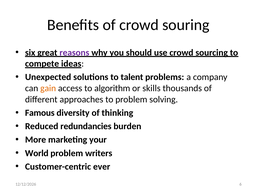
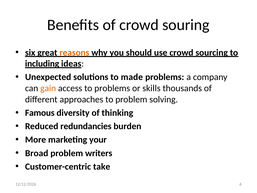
reasons colour: purple -> orange (74, 52)
compete: compete -> including (42, 64)
talent: talent -> made (132, 77)
to algorithm: algorithm -> problems (112, 88)
World: World -> Broad (37, 153)
ever: ever -> take (102, 166)
